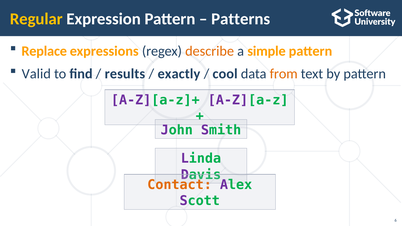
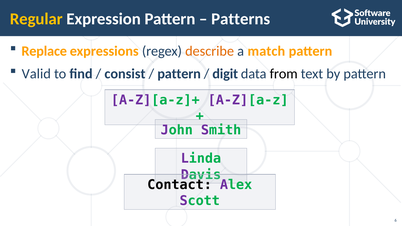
simple: simple -> match (266, 51)
results: results -> consist (125, 74)
exactly: exactly -> pattern (179, 74)
cool: cool -> digit (225, 74)
from colour: orange -> black (284, 74)
Contact colour: orange -> black (180, 185)
